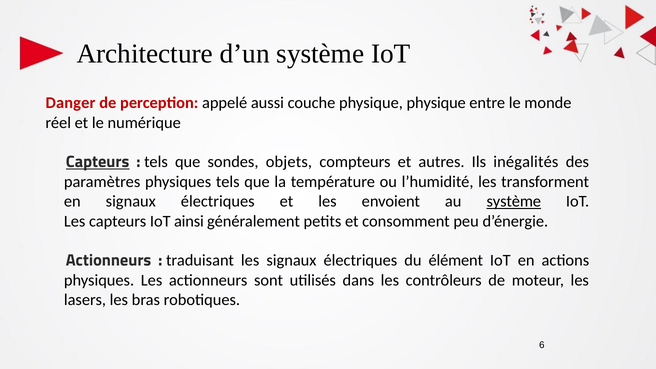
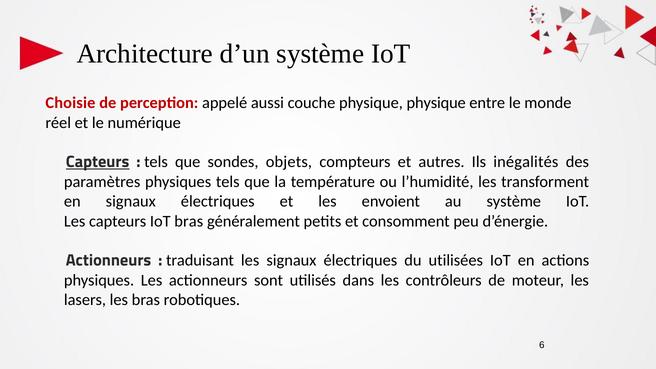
Danger: Danger -> Choisie (70, 103)
système underline: present -> none (514, 201)
IoT ainsi: ainsi -> bras (189, 221)
élément: élément -> utilisées (456, 260)
